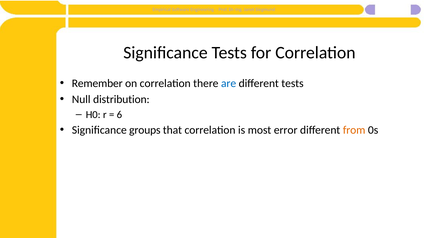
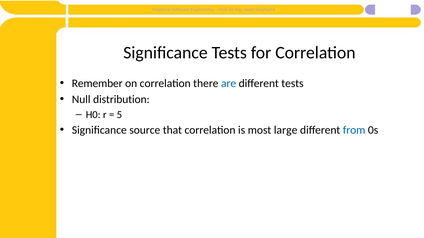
6: 6 -> 5 (119, 115)
groups: groups -> source (145, 130)
error: error -> large (286, 130)
from colour: orange -> blue (354, 130)
